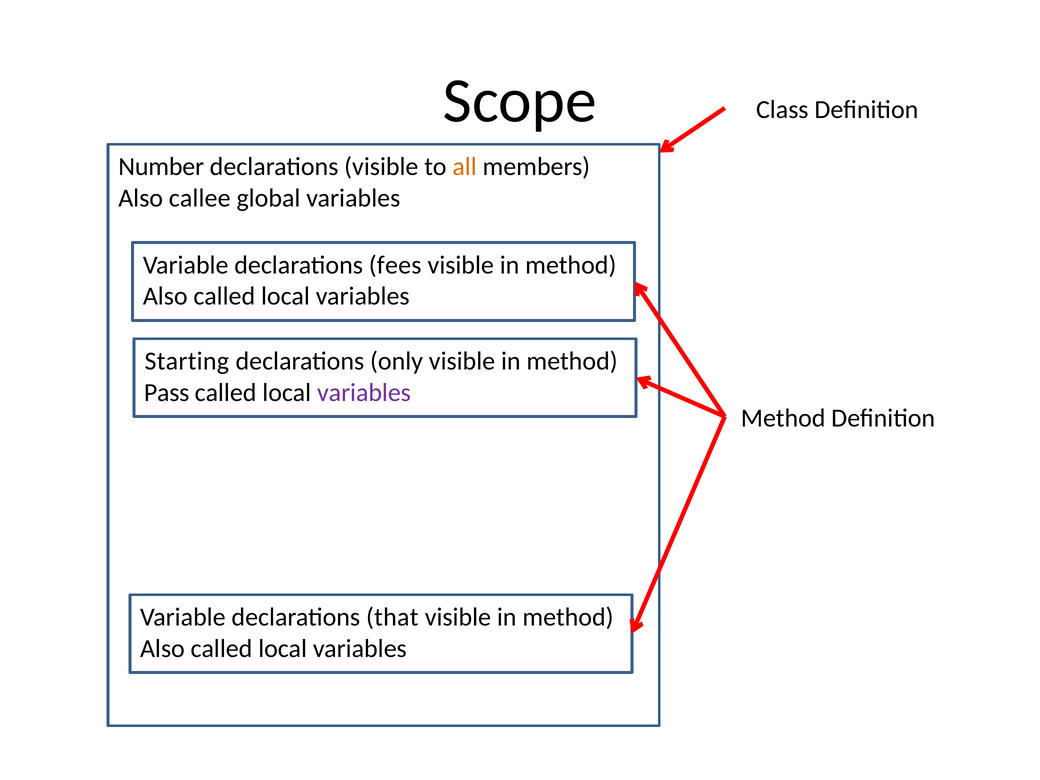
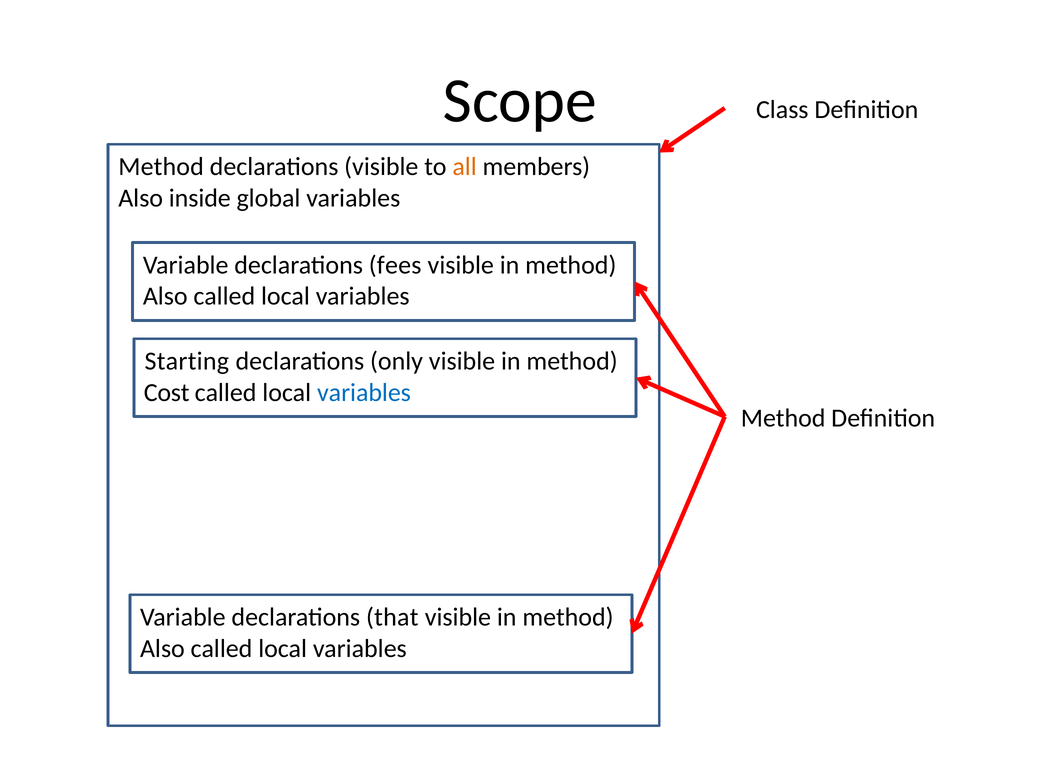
Number: Number -> Method (161, 167)
callee: callee -> inside (200, 198)
Pass: Pass -> Cost (167, 393)
variables colour: purple -> blue (364, 393)
